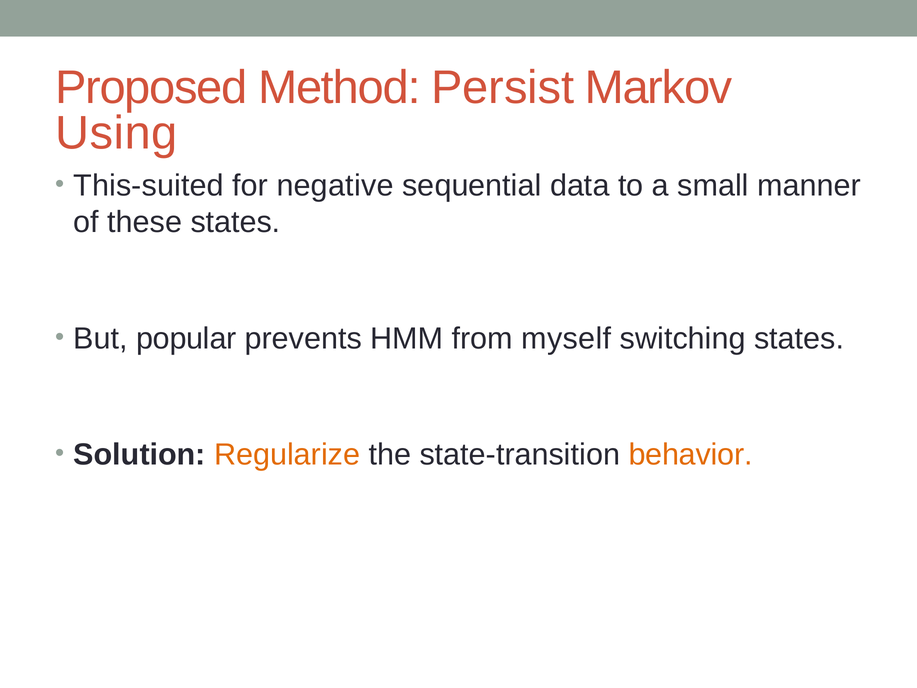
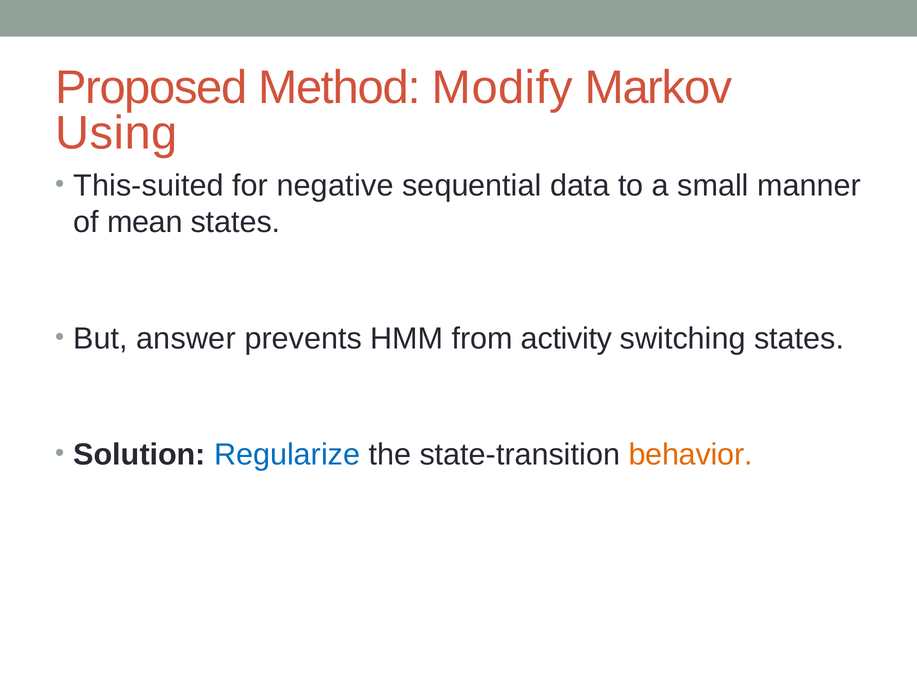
Persist: Persist -> Modify (502, 88)
these: these -> mean (145, 222)
popular: popular -> answer (186, 338)
myself: myself -> activity (567, 338)
Regularize colour: orange -> blue (287, 455)
